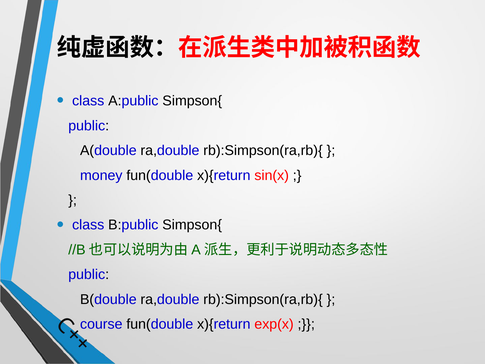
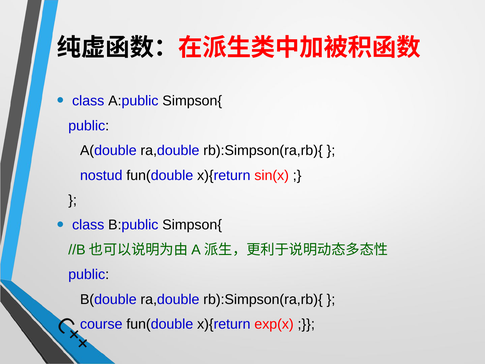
money: money -> nostud (101, 175)
